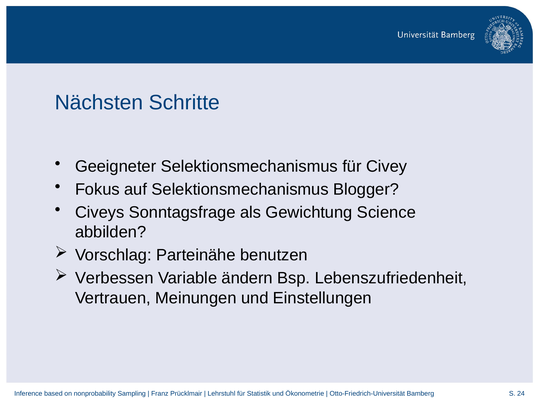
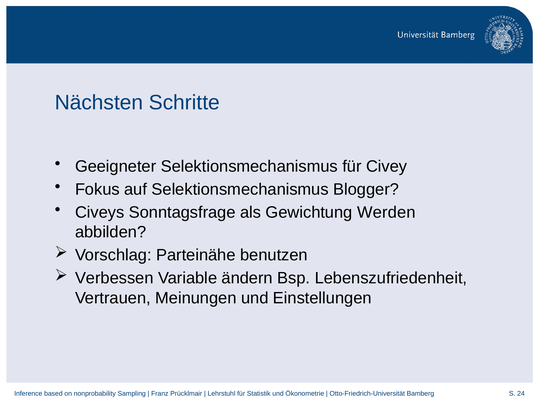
Science: Science -> Werden (386, 213)
